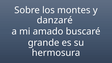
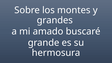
danzaré: danzaré -> grandes (55, 20)
